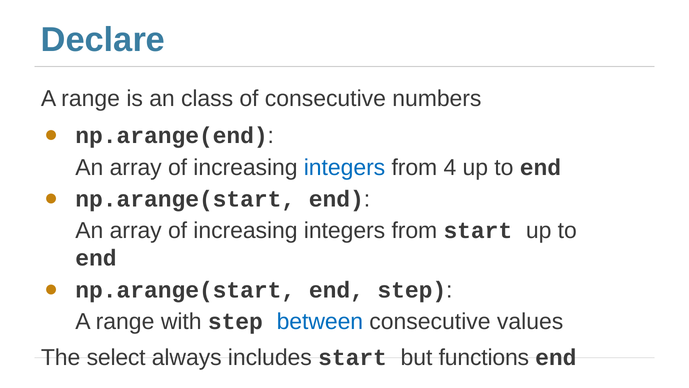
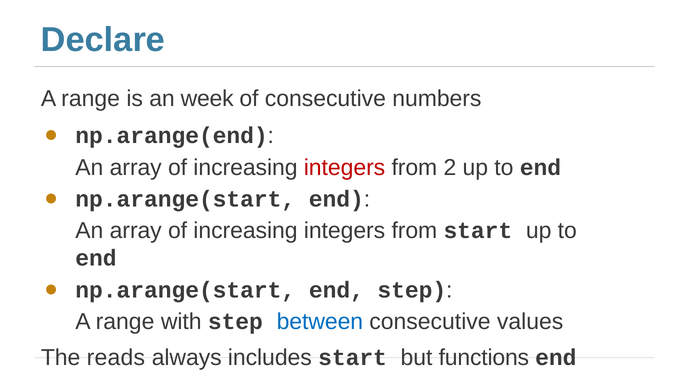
class: class -> week (207, 99)
integers colour: blue -> red (345, 167)
4: 4 -> 2 (450, 167)
select: select -> reads (116, 357)
